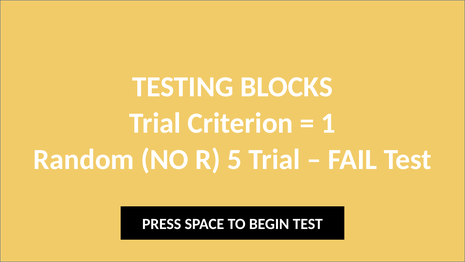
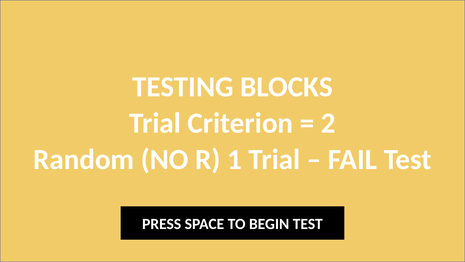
1: 1 -> 2 (328, 123)
5: 5 -> 1 (235, 159)
